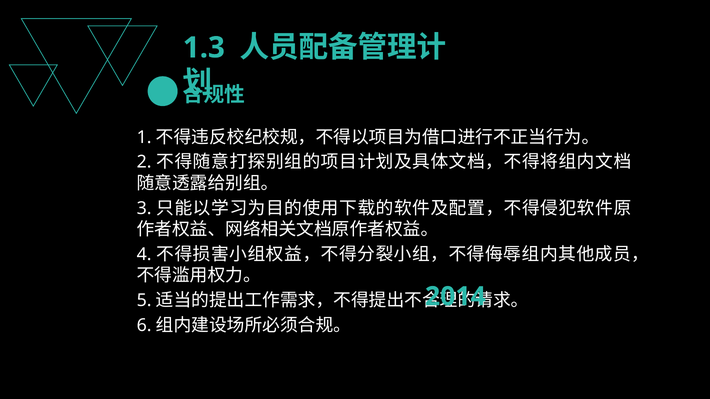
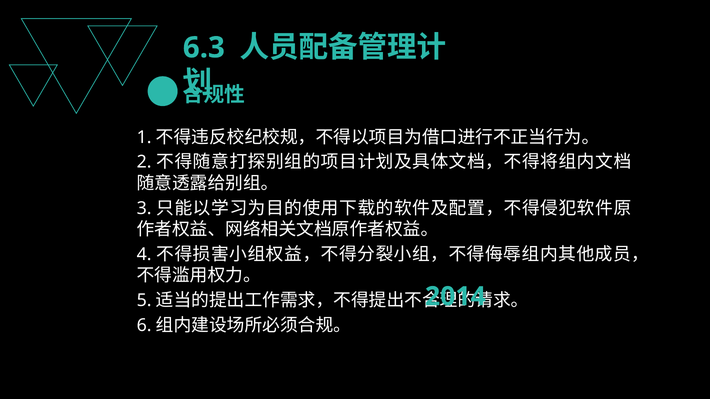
1.3: 1.3 -> 6.3 (204, 48)
